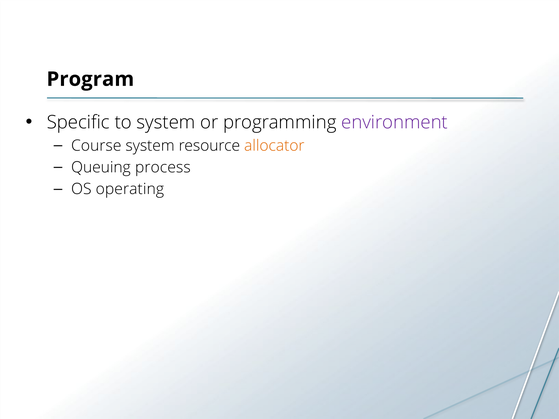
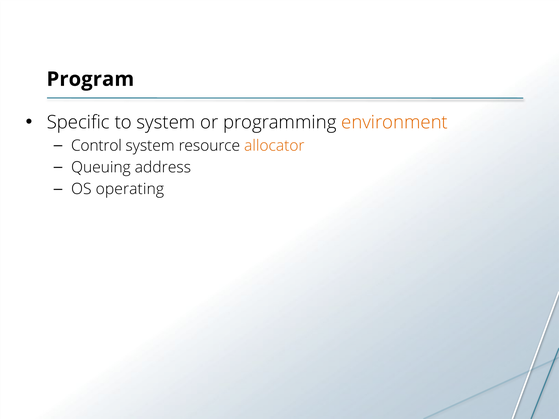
environment colour: purple -> orange (395, 122)
Course: Course -> Control (96, 146)
process: process -> address (163, 167)
